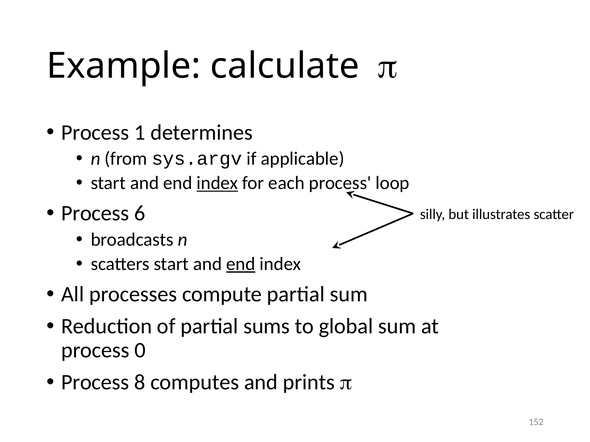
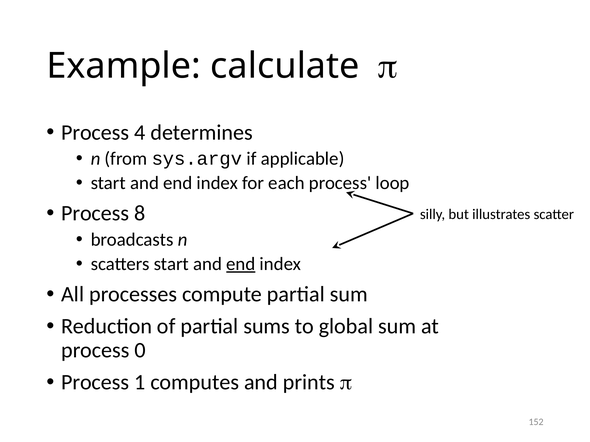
1: 1 -> 4 (140, 133)
index underline: present -> none (217, 183)
6: 6 -> 8 (140, 214)
8: 8 -> 1 (140, 383)
